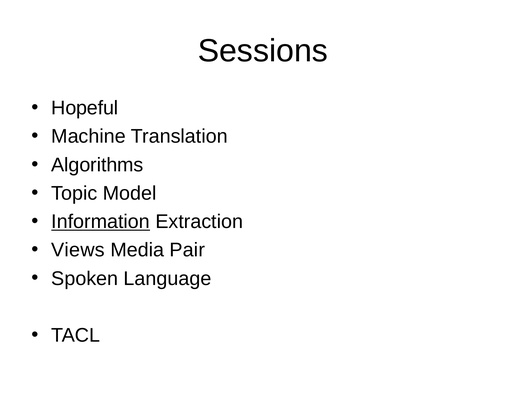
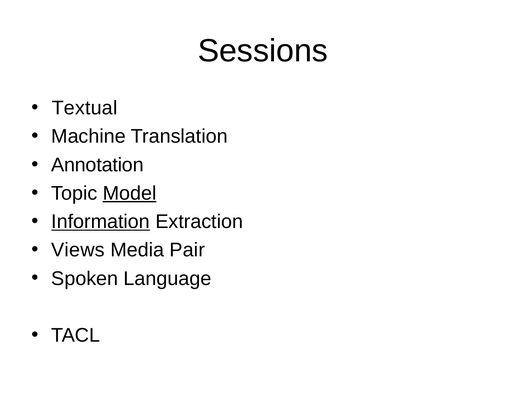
Hopeful: Hopeful -> Textual (85, 108)
Algorithms: Algorithms -> Annotation (97, 165)
Model underline: none -> present (130, 193)
